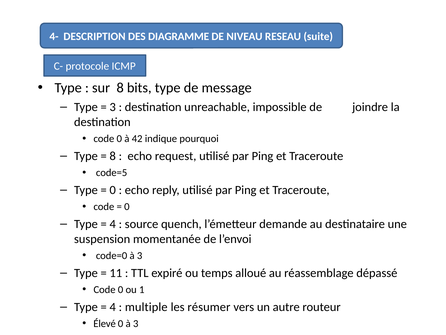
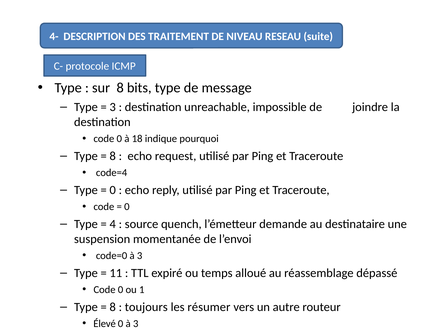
DIAGRAMME: DIAGRAMME -> TRAITEMENT (179, 36)
42: 42 -> 18 (137, 138)
code=5: code=5 -> code=4 (112, 172)
4: 4 -> 8 (113, 307)
multiple: multiple -> toujours (146, 307)
